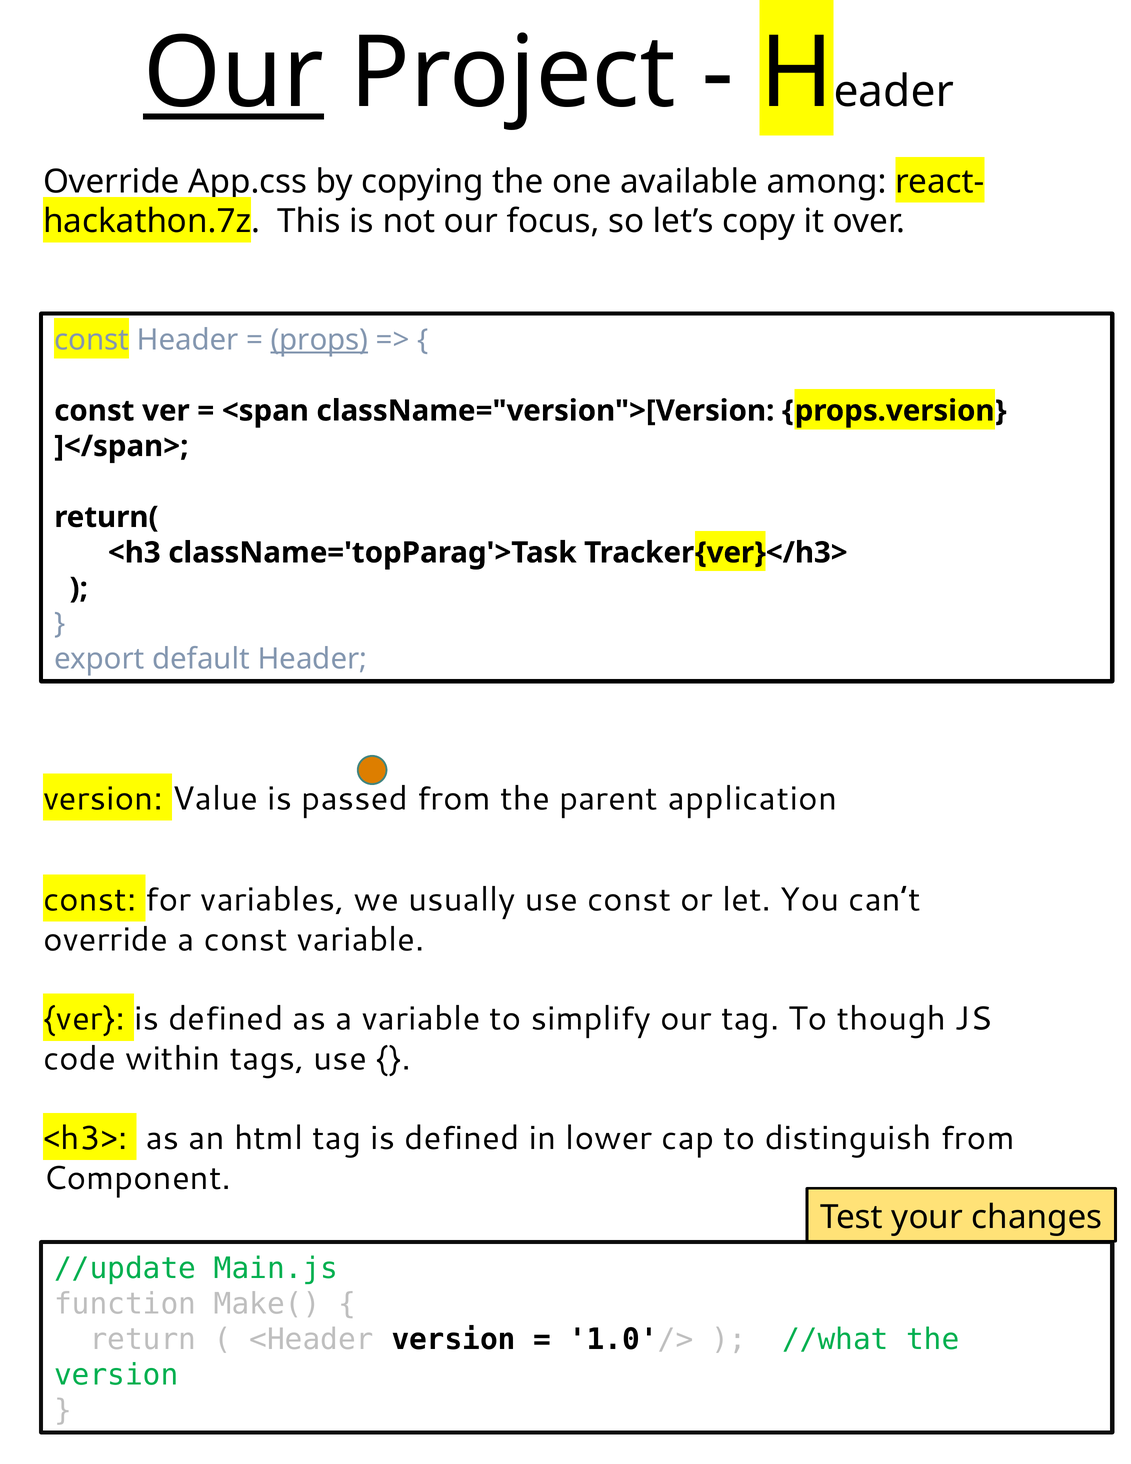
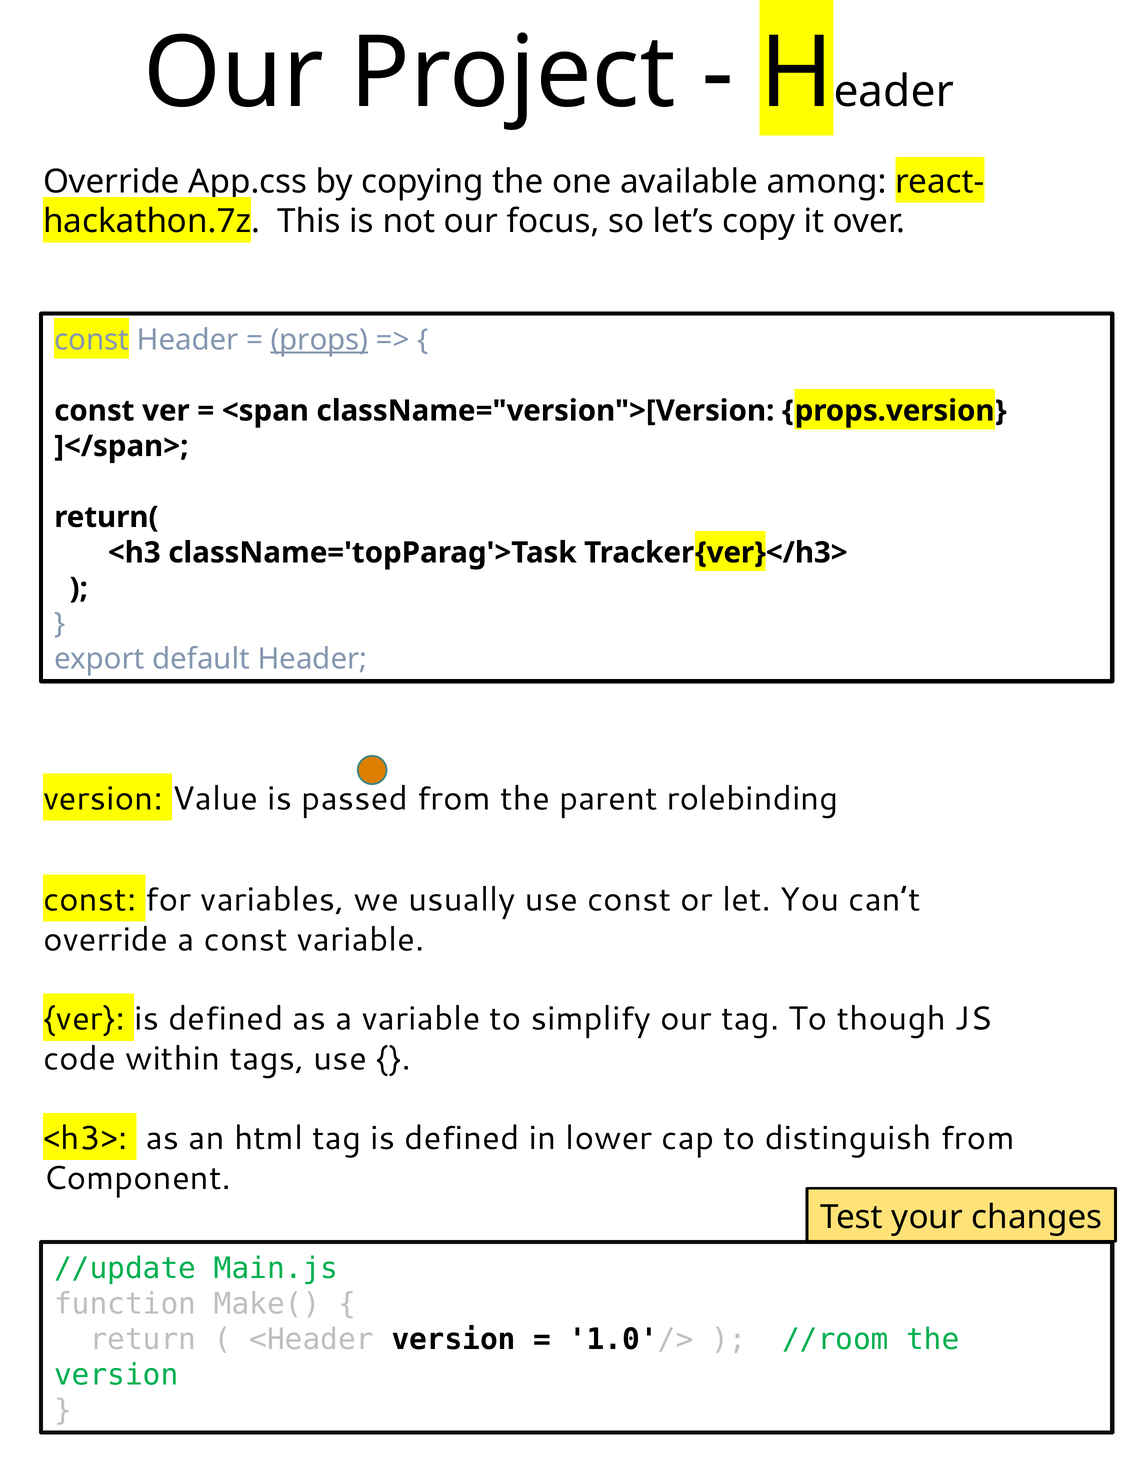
Our underline: present -> none (233, 73)
application: application -> rolebinding (753, 799)
//what: //what -> //room (835, 1339)
